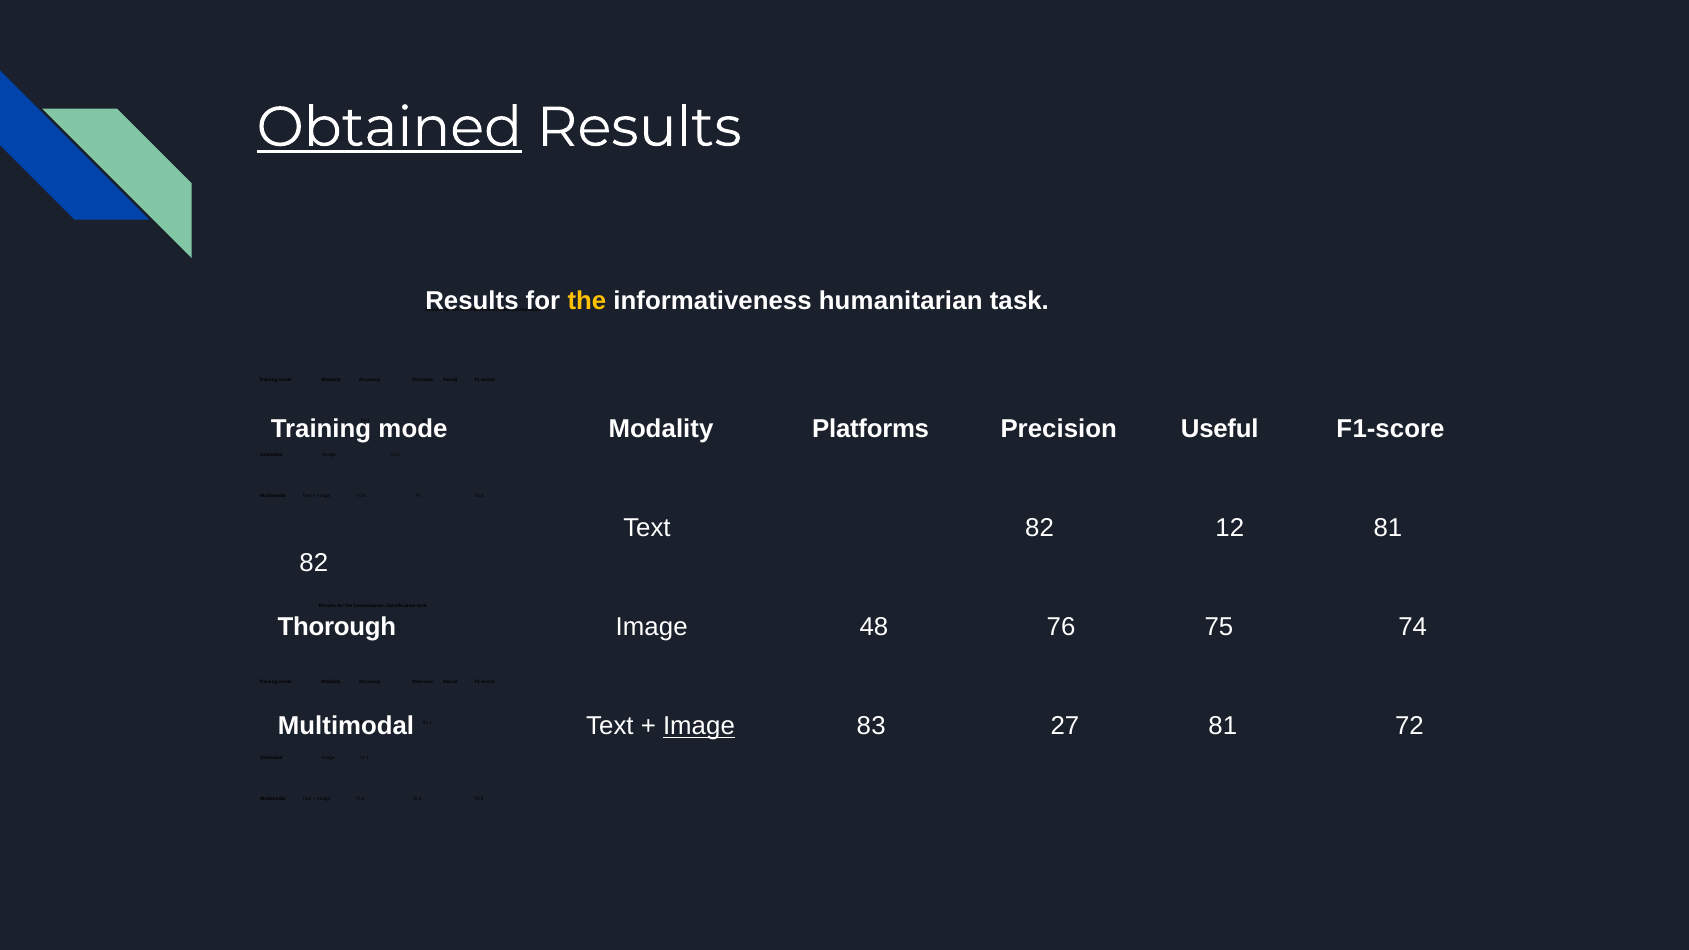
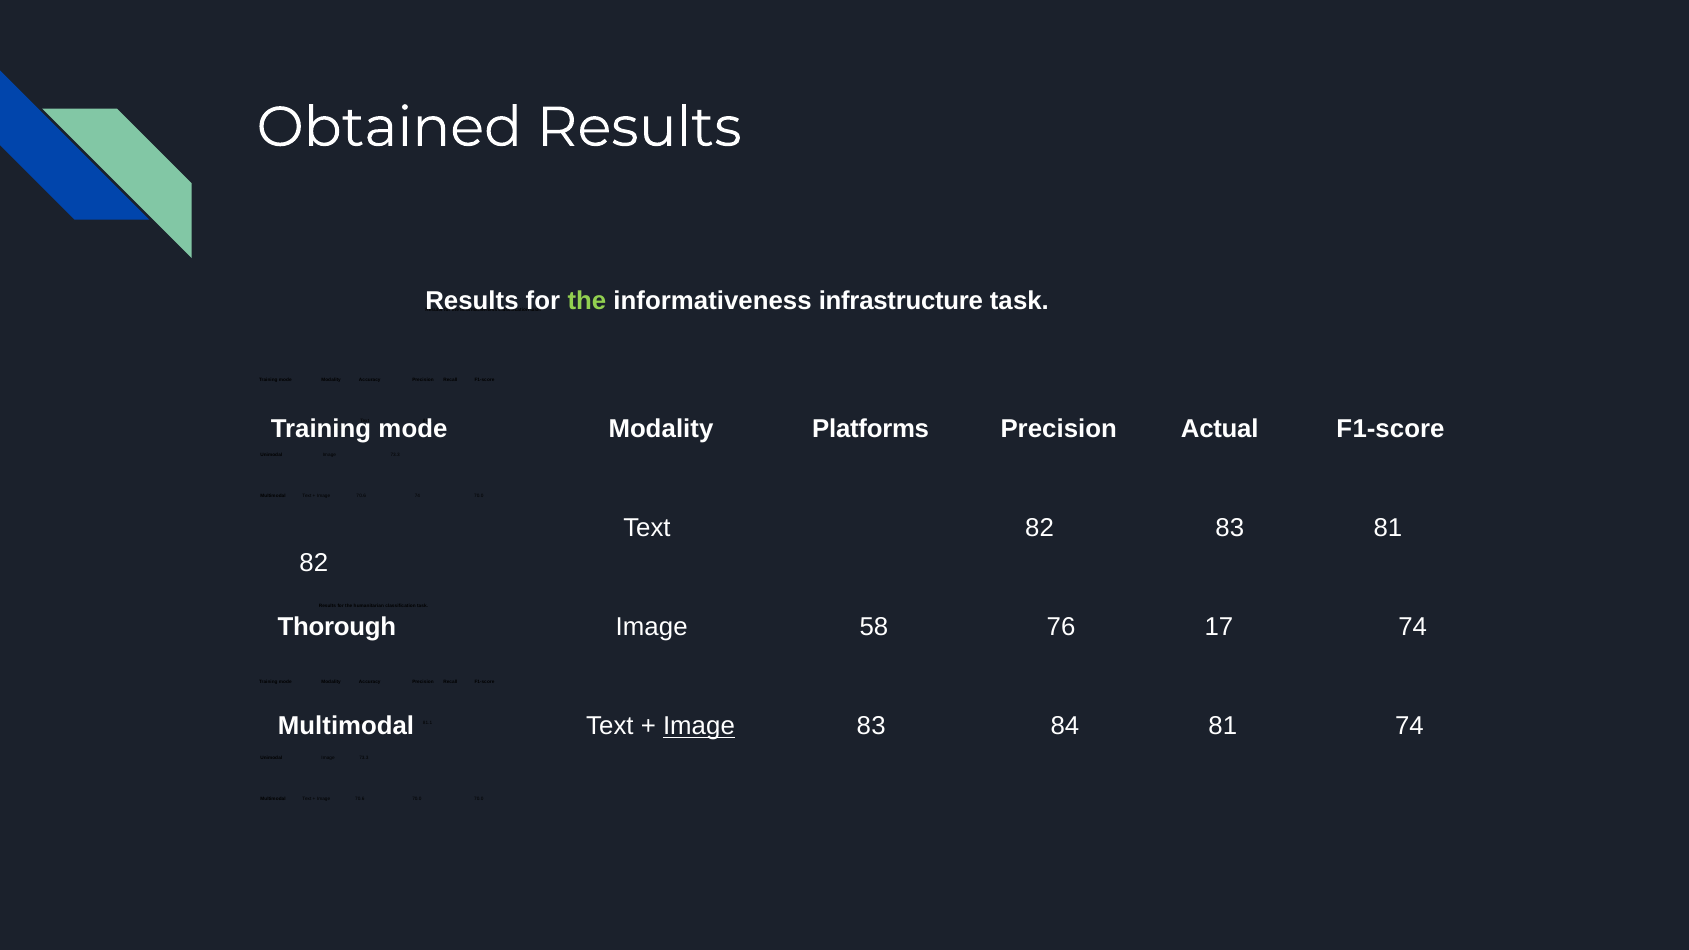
Obtained underline: present -> none (389, 127)
the colour: yellow -> light green (587, 301)
informativeness humanitarian: humanitarian -> infrastructure (901, 301)
Useful: Useful -> Actual (1220, 429)
82 12: 12 -> 83 (1230, 528)
48: 48 -> 58 (874, 627)
75: 75 -> 17 (1219, 627)
27: 27 -> 84 (1065, 726)
81 72: 72 -> 74 (1409, 726)
